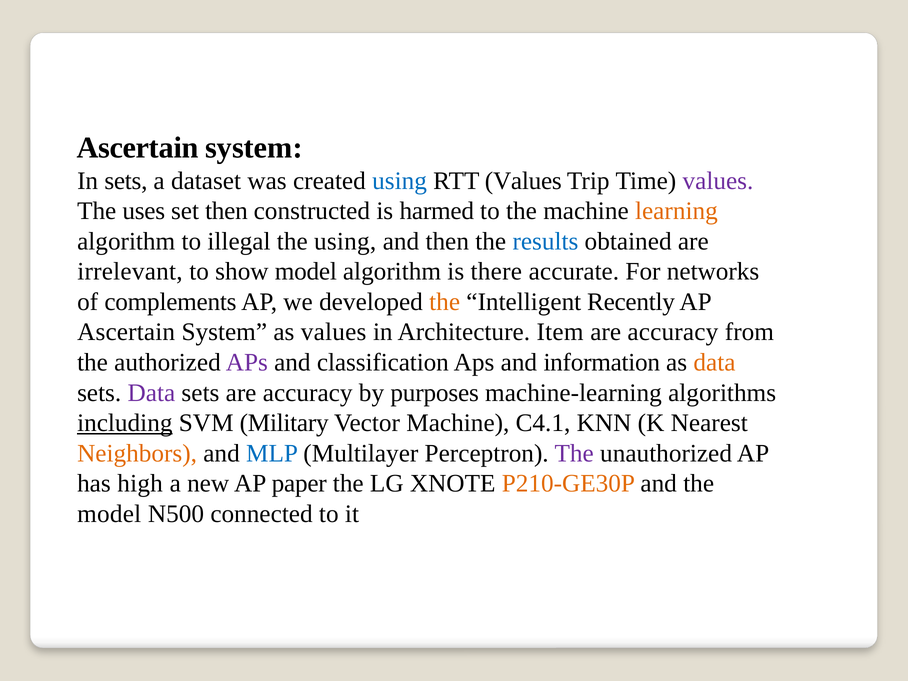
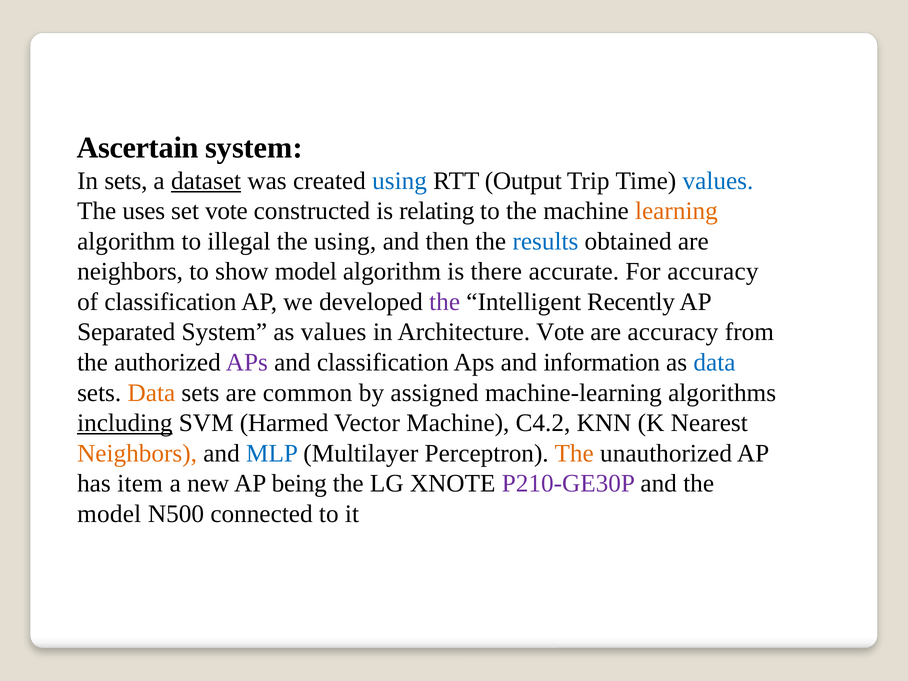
dataset underline: none -> present (206, 181)
RTT Values: Values -> Output (523, 181)
values colour: purple -> blue (718, 181)
set then: then -> vote (226, 211)
harmed: harmed -> relating (437, 211)
irrelevant: irrelevant -> neighbors (130, 272)
For networks: networks -> accuracy (713, 272)
of complements: complements -> classification (170, 302)
the colour: orange -> purple (445, 302)
Ascertain: Ascertain -> Separated (126, 332)
Architecture Item: Item -> Vote (560, 332)
data colour: orange -> blue (714, 362)
Data colour: purple -> orange (151, 393)
sets are accuracy: accuracy -> common (308, 393)
purposes: purposes -> assigned (434, 393)
Military: Military -> Harmed (284, 423)
C4.1: C4.1 -> C4.2 (543, 423)
The colour: purple -> orange (574, 453)
high: high -> item (140, 484)
paper: paper -> being (299, 484)
P210-GE30P colour: orange -> purple (568, 484)
